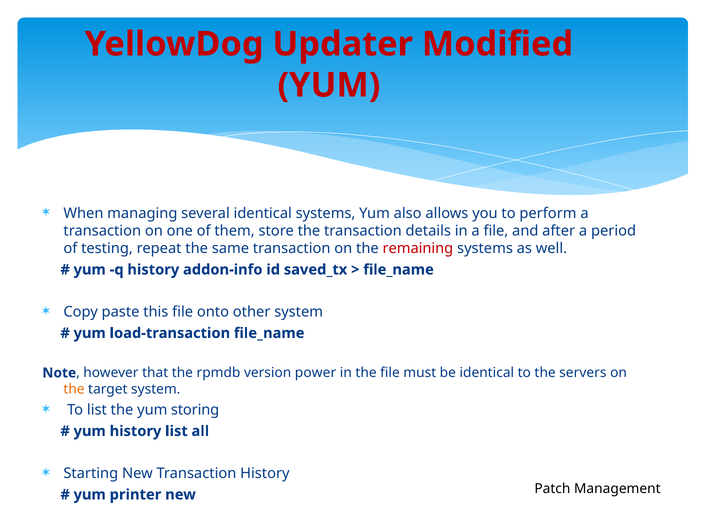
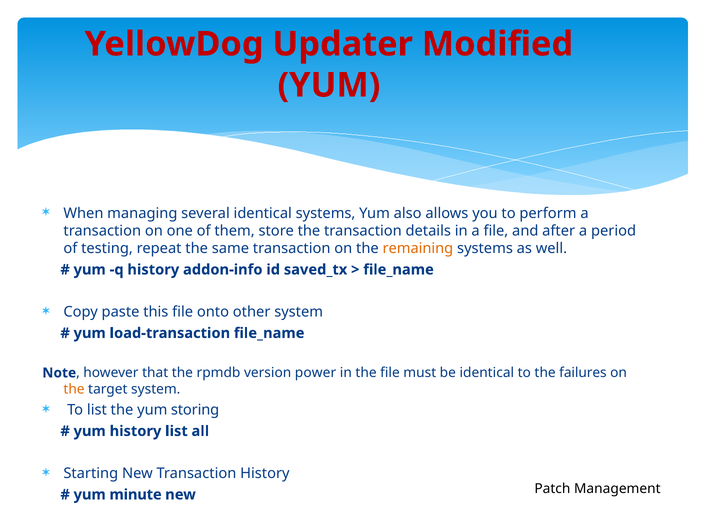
remaining colour: red -> orange (418, 248)
servers: servers -> failures (583, 373)
printer: printer -> minute (136, 494)
